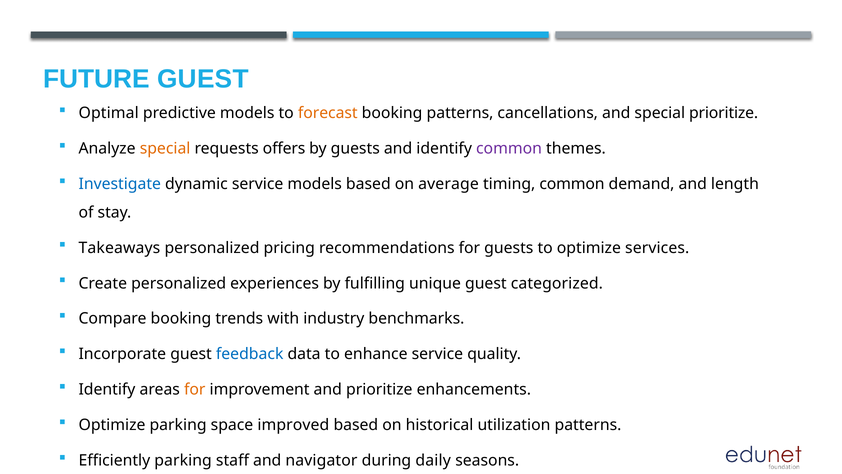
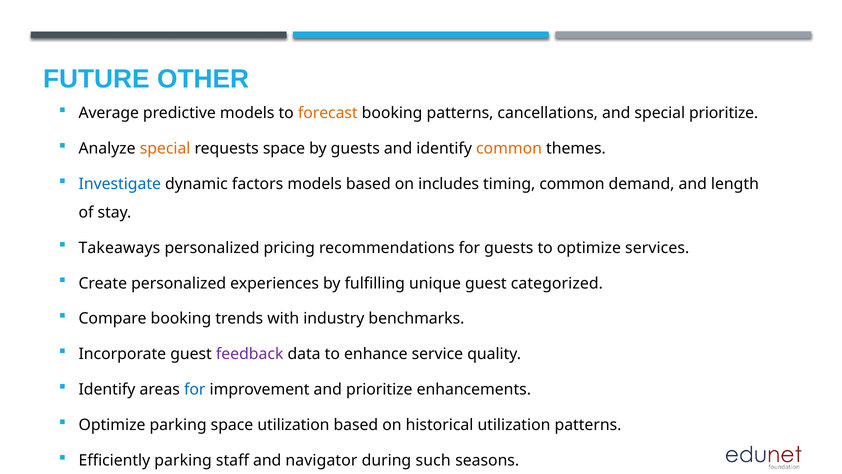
FUTURE GUEST: GUEST -> OTHER (203, 79)
Optimal: Optimal -> Average (109, 113)
requests offers: offers -> space (284, 148)
common colour: purple -> orange (509, 148)
dynamic service: service -> factors (258, 184)
average: average -> includes (449, 184)
feedback colour: blue -> purple (250, 354)
for colour: orange -> blue (195, 389)
space improved: improved -> utilization (293, 425)
daily: daily -> such (433, 460)
